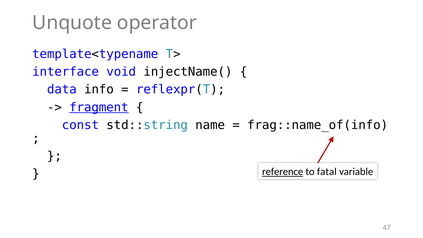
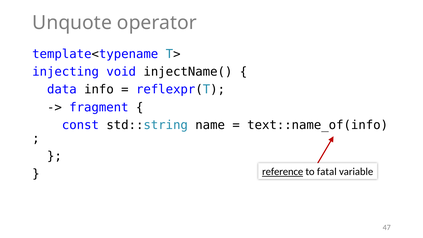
interface: interface -> injecting (66, 72)
fragment underline: present -> none (99, 107)
frag::name_of(info: frag::name_of(info -> text::name_of(info (318, 125)
